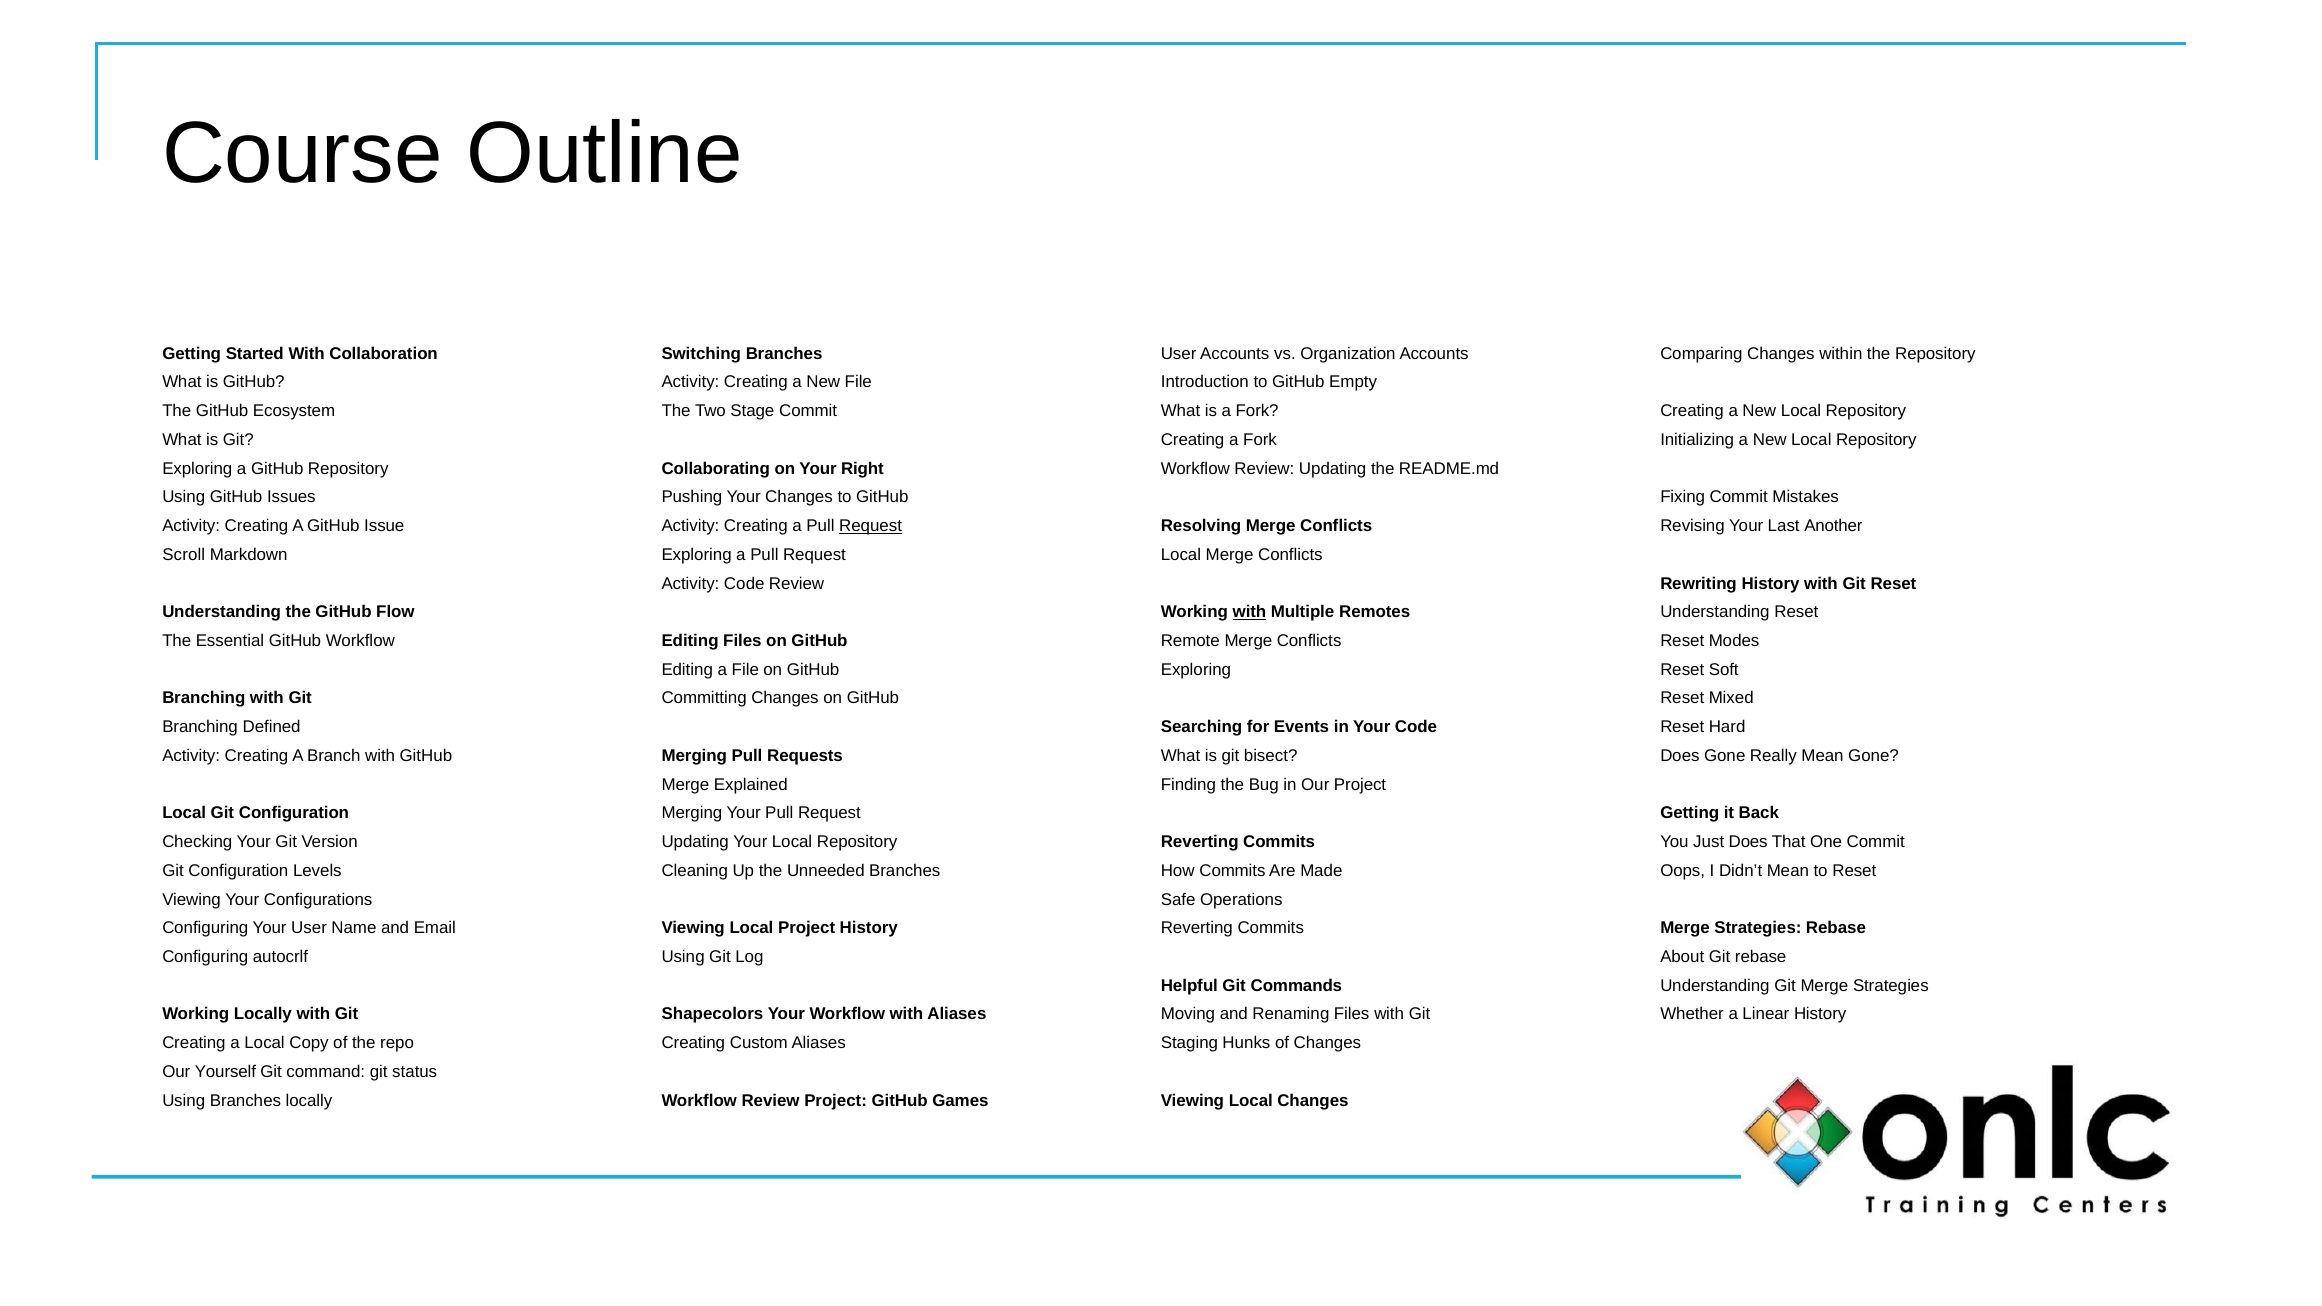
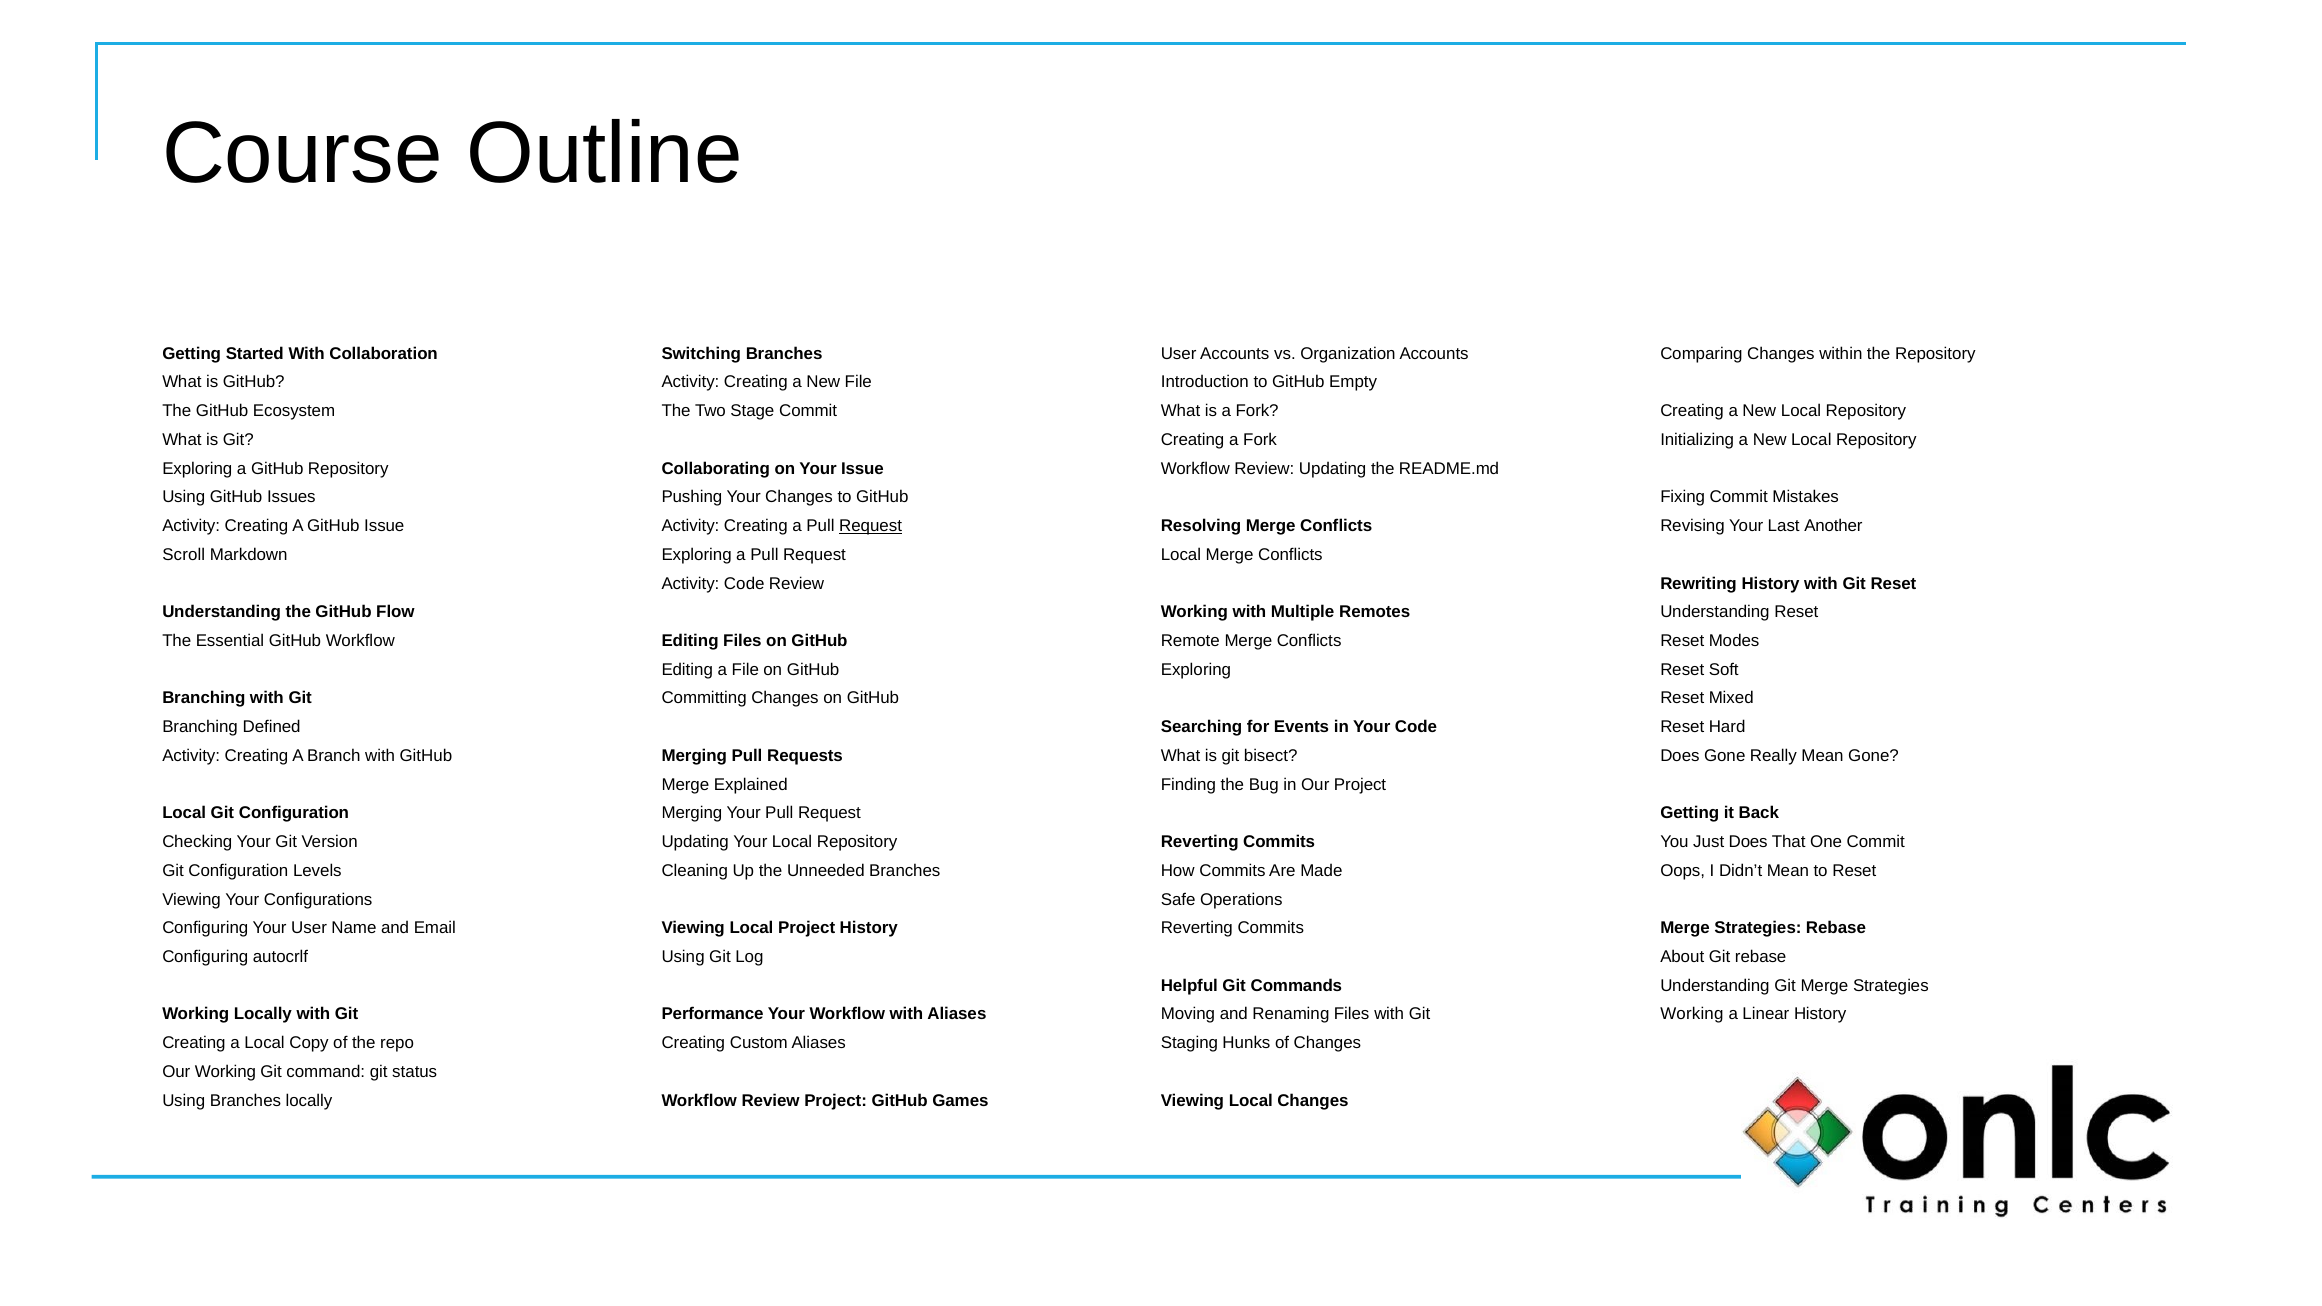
Your Right: Right -> Issue (862, 469)
with underline: present -> none (1249, 612)
Shapecolors: Shapecolors -> Performance (713, 1014)
Whether: Whether -> Working (1692, 1014)
Our Yourself: Yourself -> Working (225, 1072)
